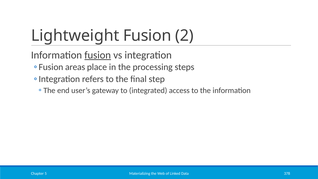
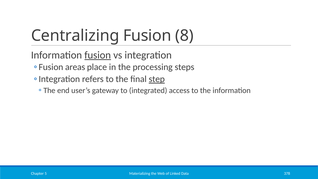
Lightweight: Lightweight -> Centralizing (75, 36)
2: 2 -> 8 (184, 36)
step underline: none -> present (157, 79)
